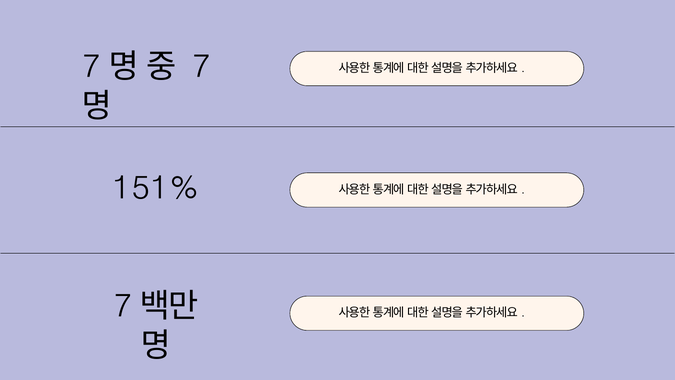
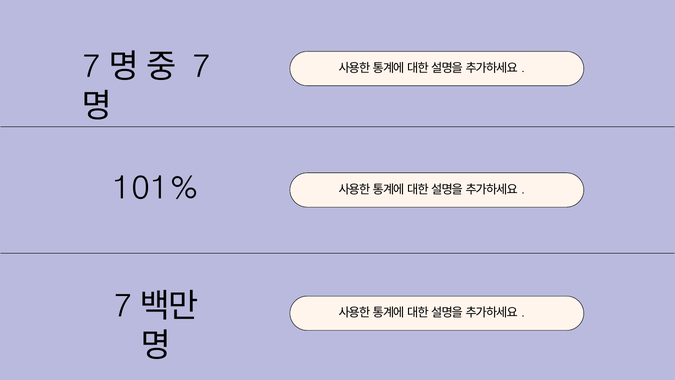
151%: 151% -> 101% (156, 188)
